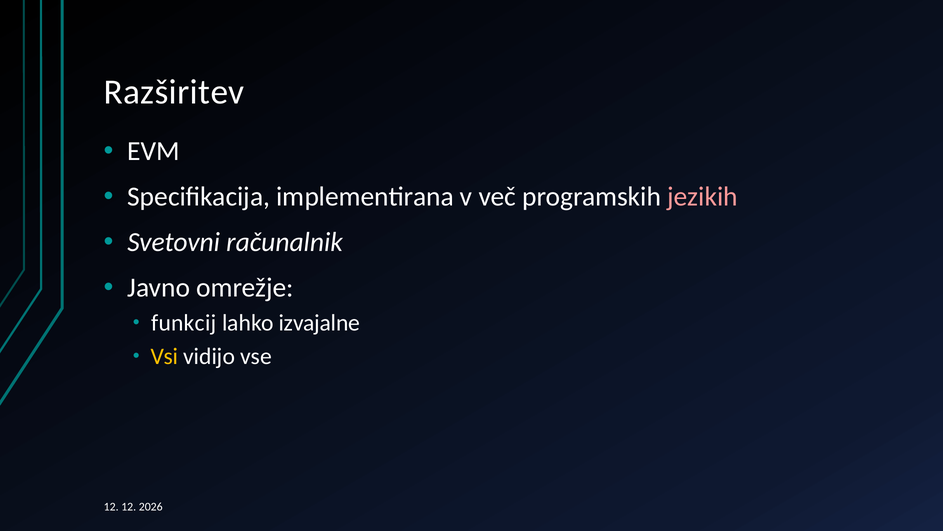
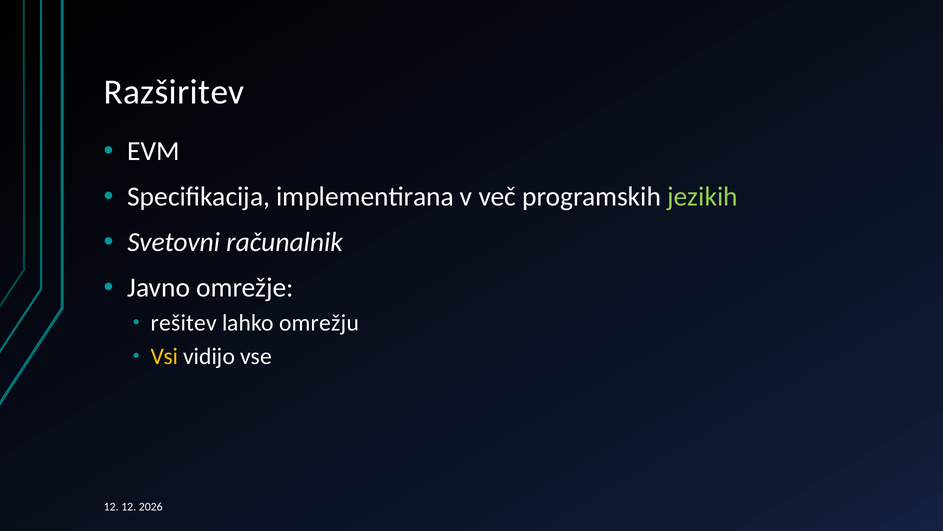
jezikih colour: pink -> light green (703, 196)
funkcij: funkcij -> rešitev (184, 323)
izvajalne: izvajalne -> omrežju (319, 323)
